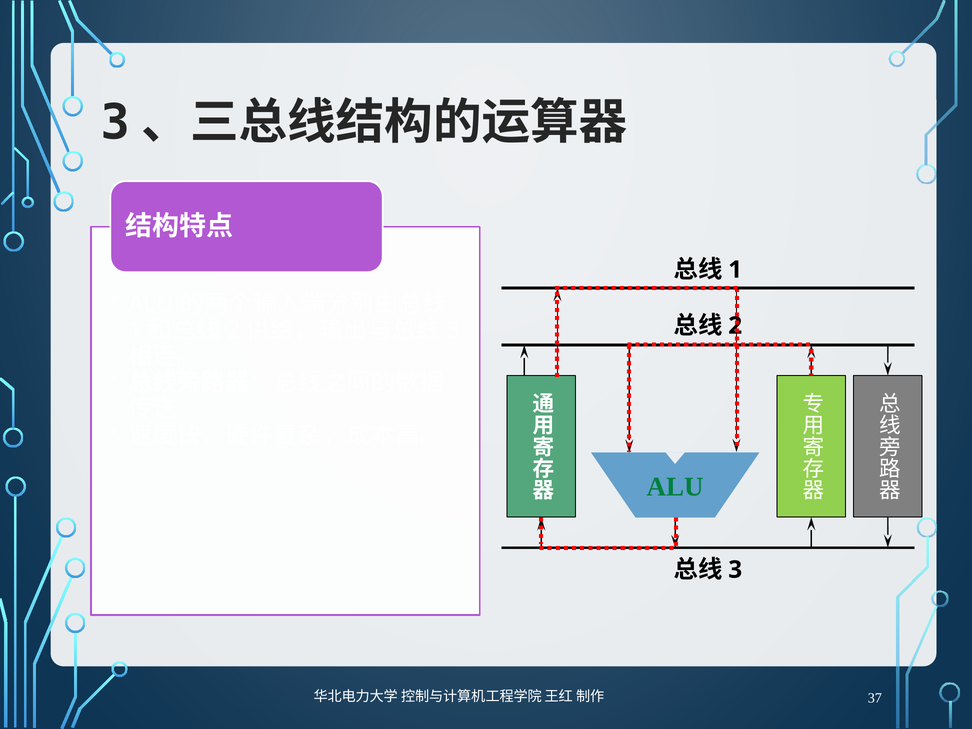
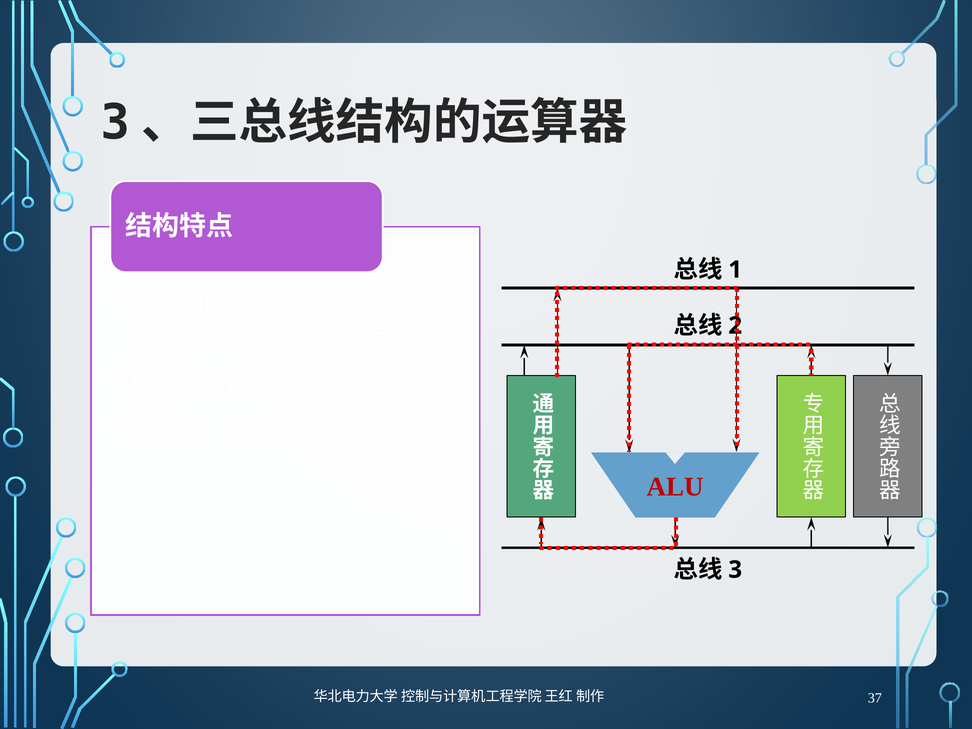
ALU colour: green -> red (675, 487)
